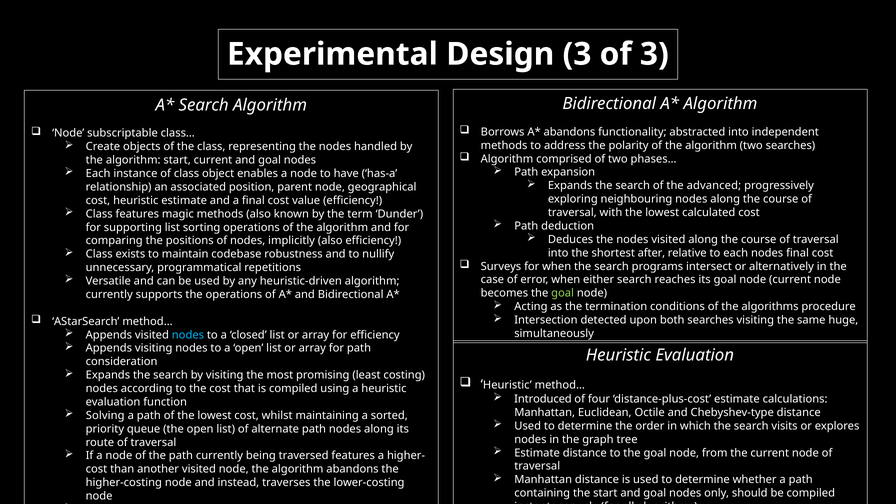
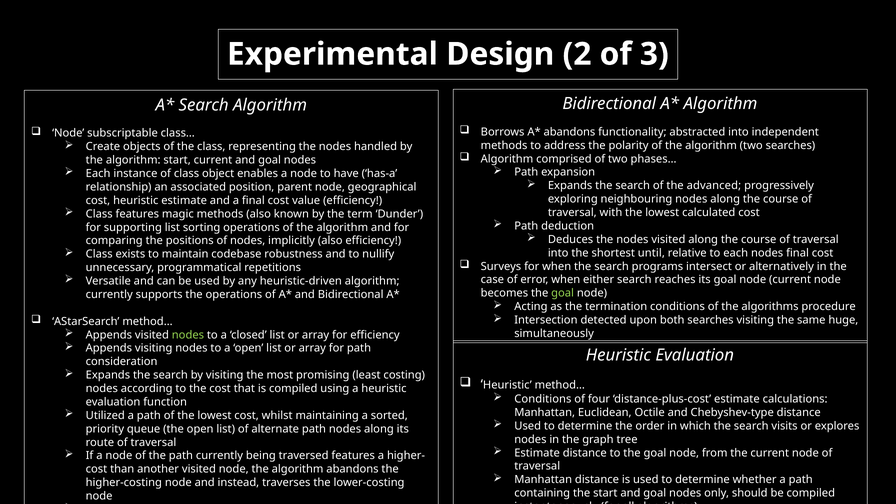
Design 3: 3 -> 2 (577, 54)
shortest after: after -> until (651, 253)
nodes colour: light blue -> light green (188, 335)
Introduced: Introduced -> Conditions (543, 399)
Solving: Solving -> Utilized (105, 415)
